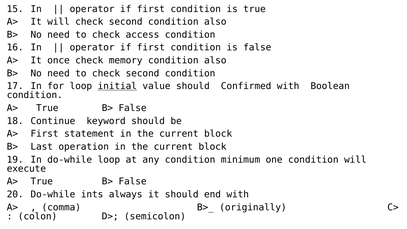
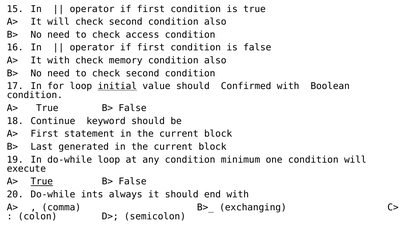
It once: once -> with (59, 60)
operation: operation -> generated (84, 147)
True underline: none -> present (42, 182)
originally: originally -> exchanging (253, 207)
